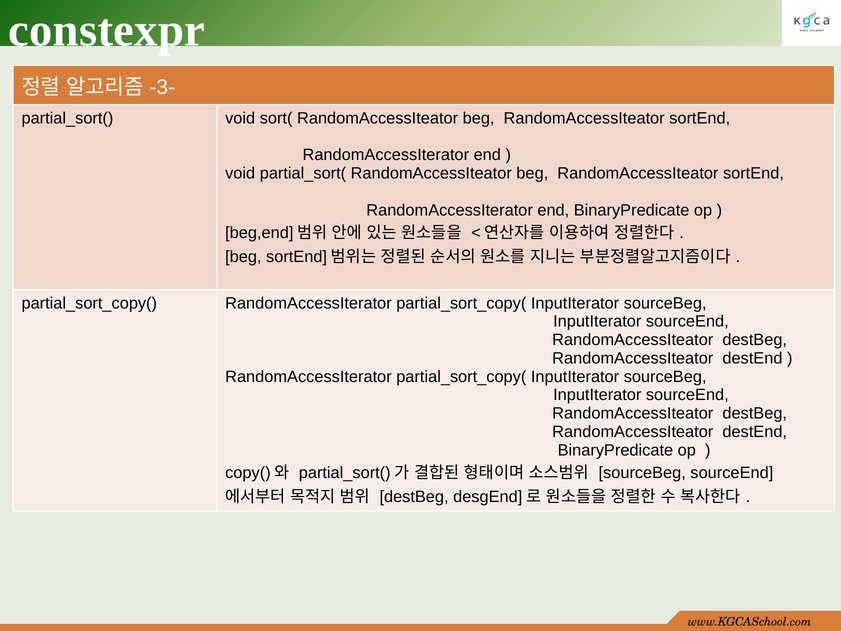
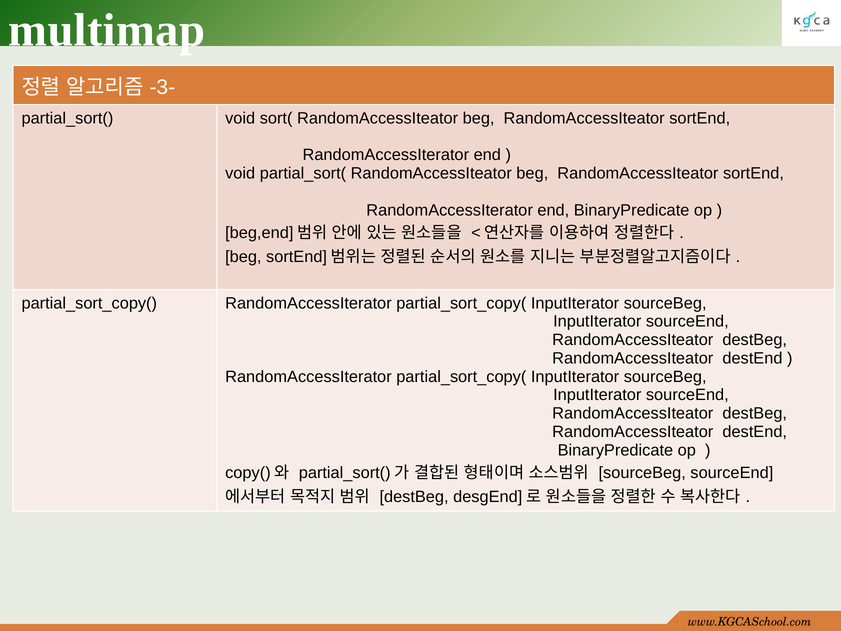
constexpr: constexpr -> multimap (107, 30)
